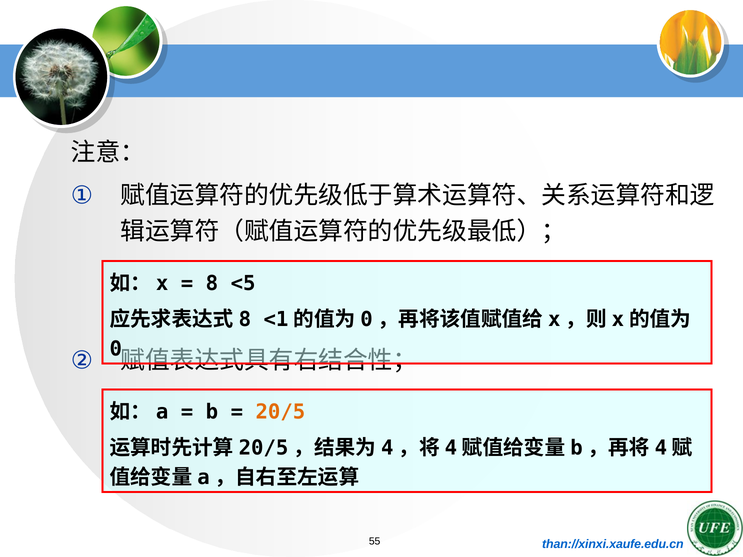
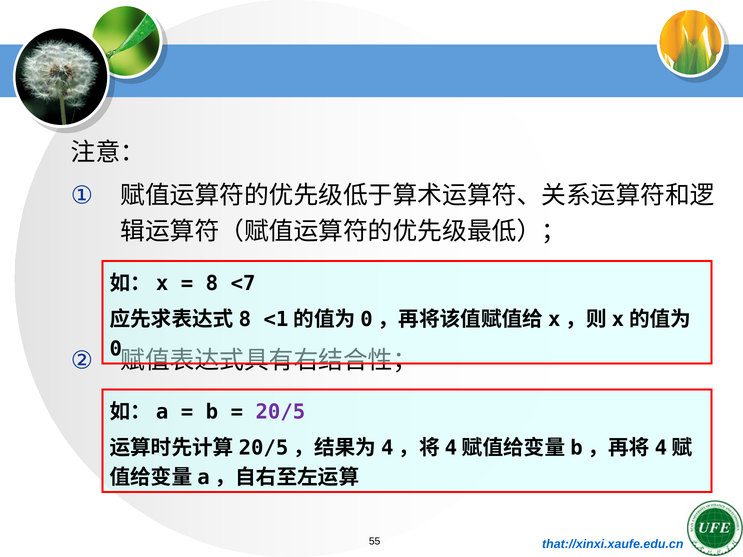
<5: <5 -> <7 (243, 283)
20/5 colour: orange -> purple (280, 412)
than://xinxi.xaufe.edu.cn: than://xinxi.xaufe.edu.cn -> that://xinxi.xaufe.edu.cn (613, 544)
